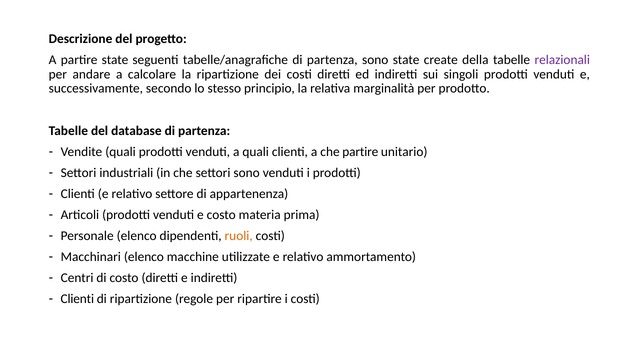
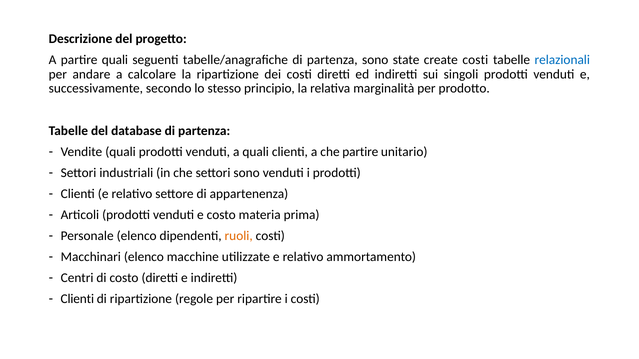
partire state: state -> quali (115, 60)
create della: della -> costi (475, 60)
relazionali colour: purple -> blue (562, 60)
